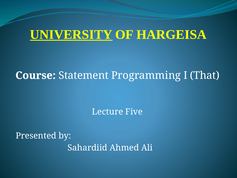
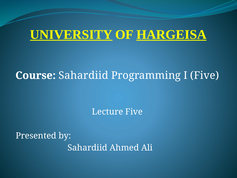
HARGEISA underline: none -> present (171, 34)
Course Statement: Statement -> Sahardiid (83, 75)
I That: That -> Five (205, 75)
